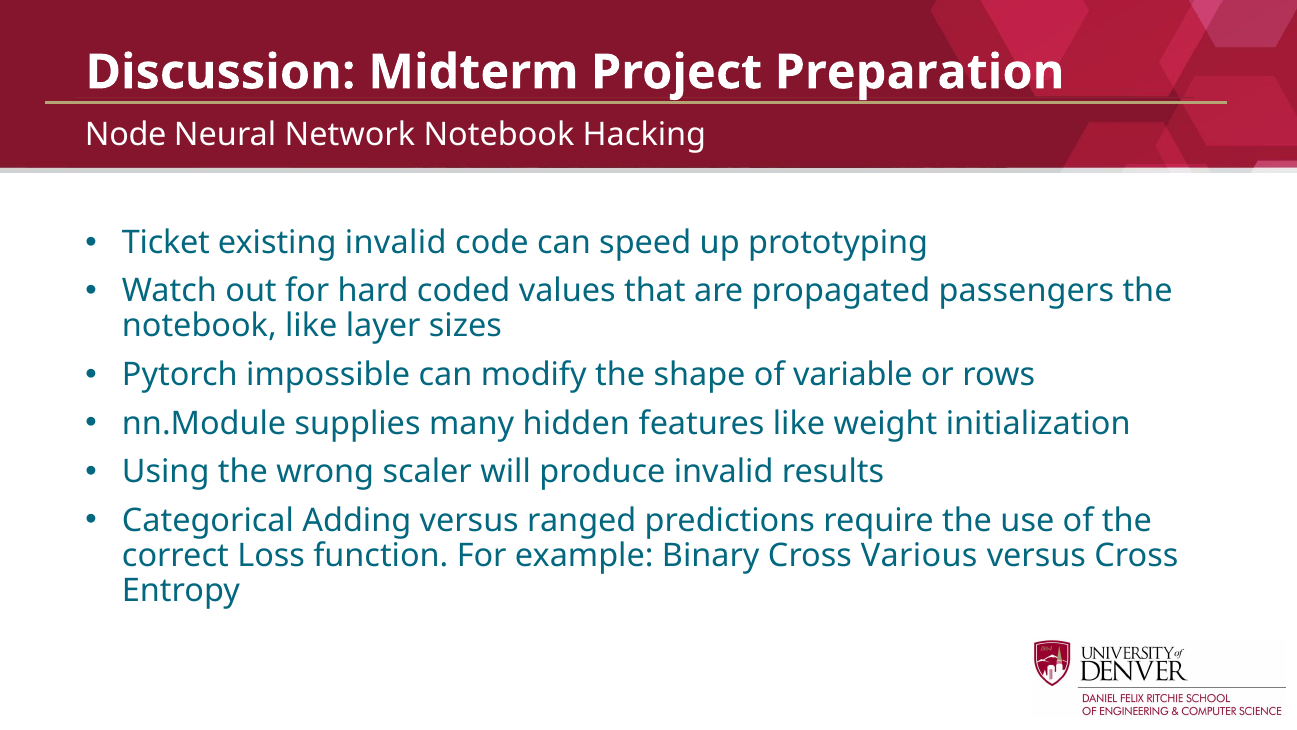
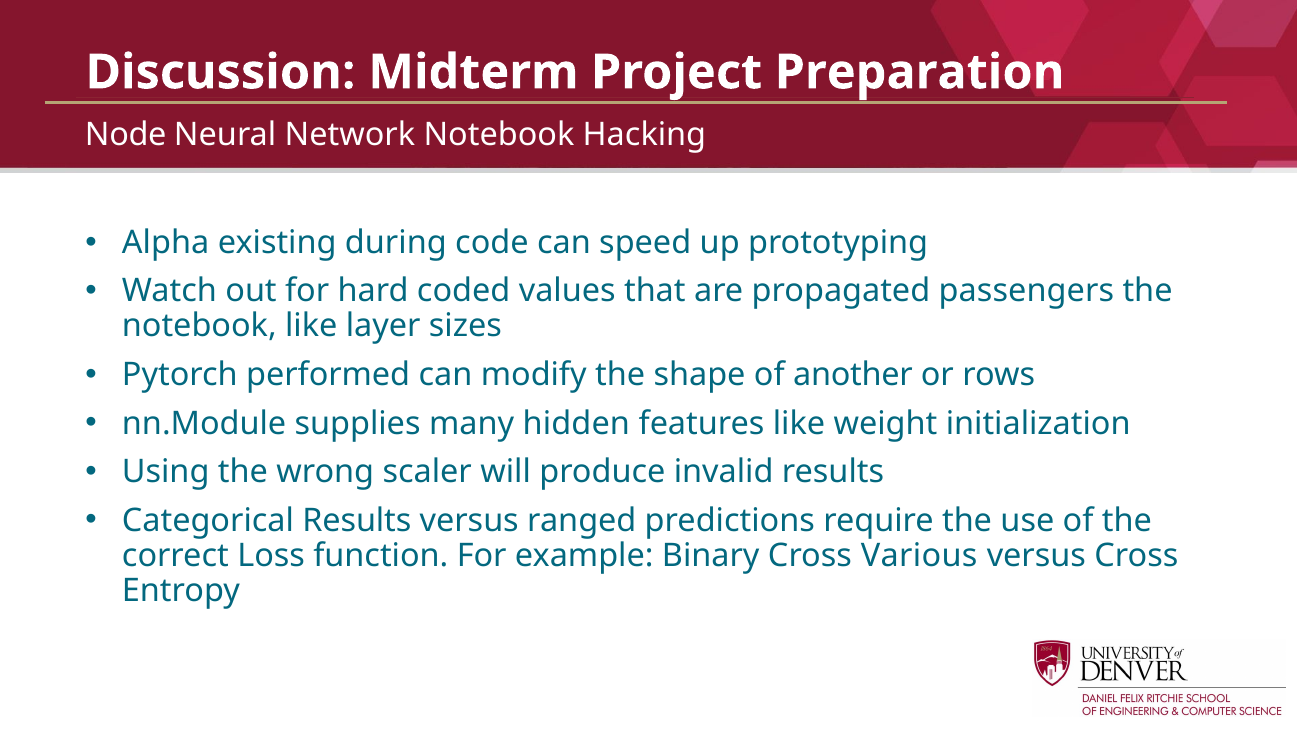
Ticket: Ticket -> Alpha (166, 243)
existing invalid: invalid -> during (396, 243)
impossible: impossible -> performed (328, 375)
variable: variable -> another (853, 375)
Categorical Adding: Adding -> Results (357, 520)
